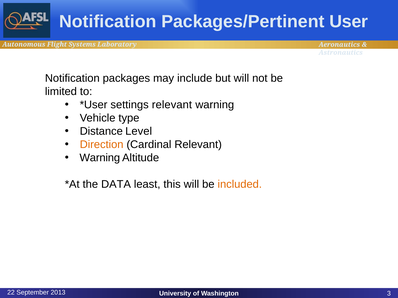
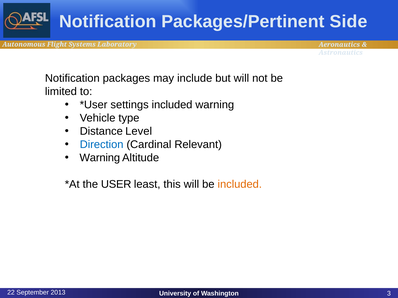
User: User -> Side (348, 22)
settings relevant: relevant -> included (172, 105)
Direction colour: orange -> blue (102, 145)
DATA: DATA -> USER (116, 185)
